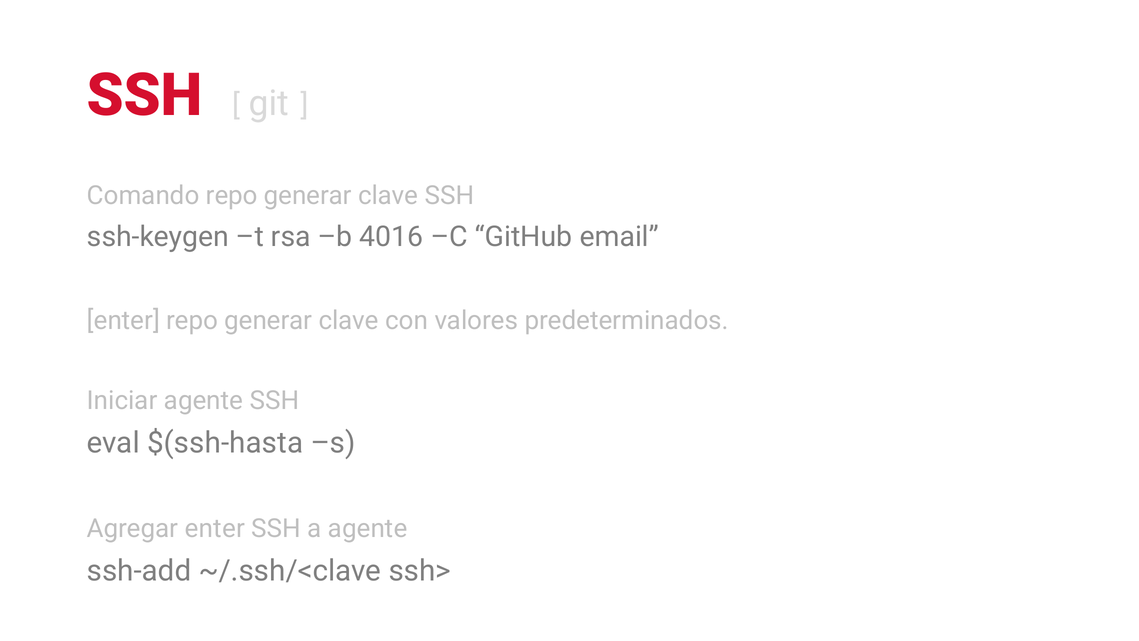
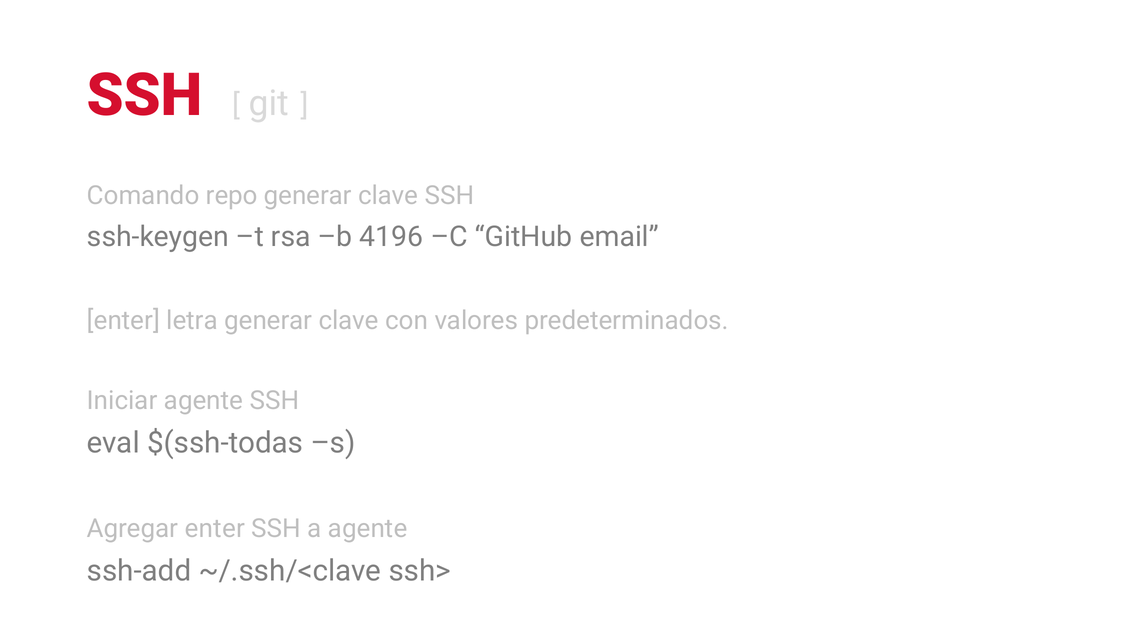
4016: 4016 -> 4196 (391, 237)
enter repo: repo -> letra (192, 321)
$(ssh-hasta: $(ssh-hasta -> $(ssh-todas (225, 443)
